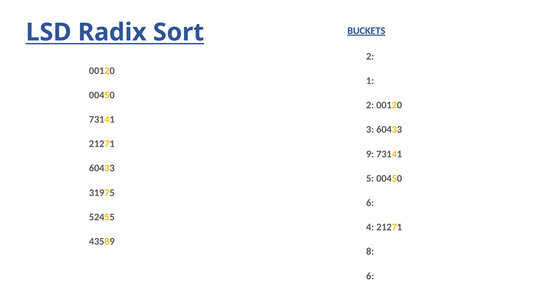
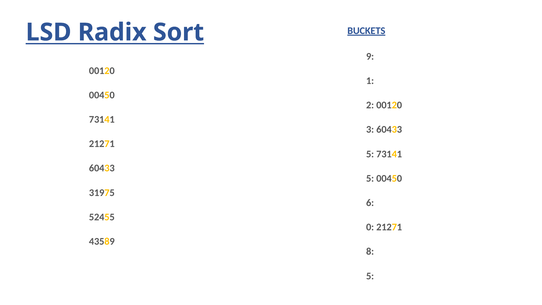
2: 2 -> 9 (370, 56)
9: 9 -> 5 (370, 154)
4: 4 -> 0 (370, 227)
6: 6 -> 5 (370, 276)
